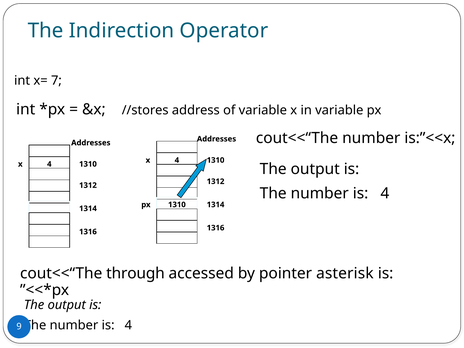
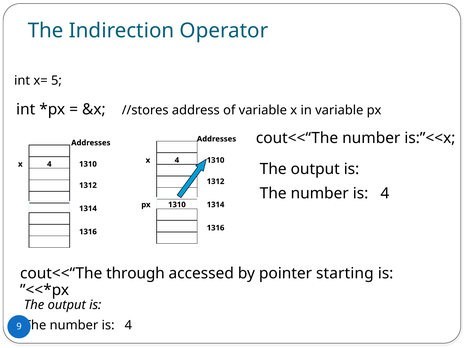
7: 7 -> 5 (56, 81)
asterisk: asterisk -> starting (345, 273)
